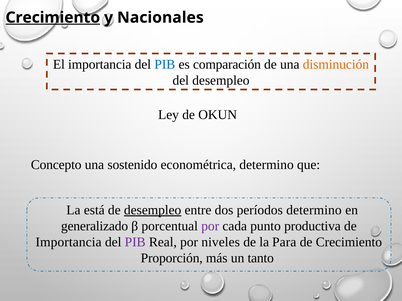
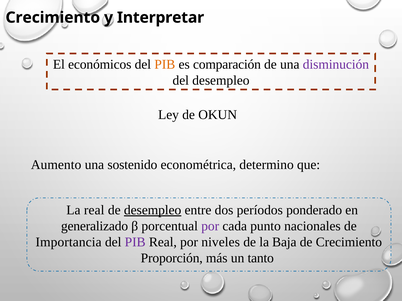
Crecimiento underline: present -> none (53, 18)
Nacionales: Nacionales -> Interpretar (161, 18)
El importancia: importancia -> económicos (100, 65)
PIB colour: blue -> orange (165, 65)
disminución colour: orange -> purple (336, 65)
Concepto: Concepto -> Aumento (56, 165)
La está: está -> real (94, 210)
períodos determino: determino -> ponderado (314, 210)
productiva: productiva -> nacionales (312, 226)
Para: Para -> Baja (284, 243)
